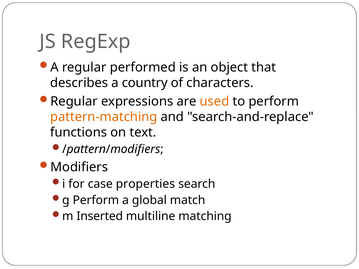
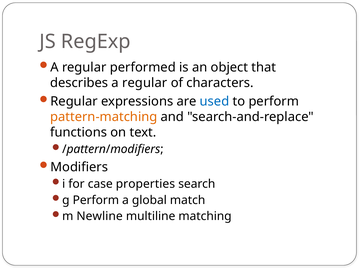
describes a country: country -> regular (145, 83)
used colour: orange -> blue (214, 101)
Inserted: Inserted -> Newline (100, 216)
